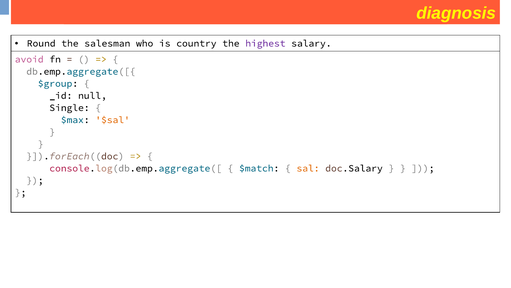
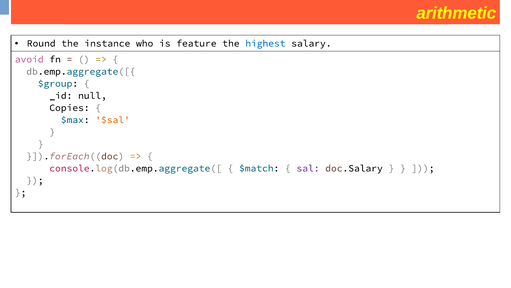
diagnosis: diagnosis -> arithmetic (456, 13)
salesman: salesman -> instance (107, 43)
country: country -> feature (196, 43)
highest colour: purple -> blue (265, 43)
Single: Single -> Copies (69, 108)
sal colour: orange -> purple (308, 168)
